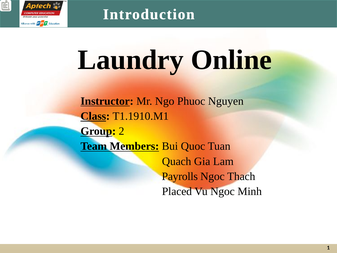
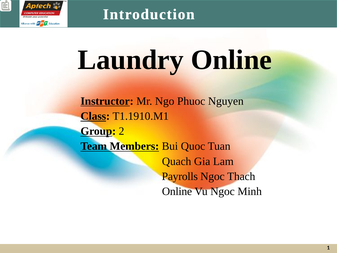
Placed: Placed -> Online (177, 191)
